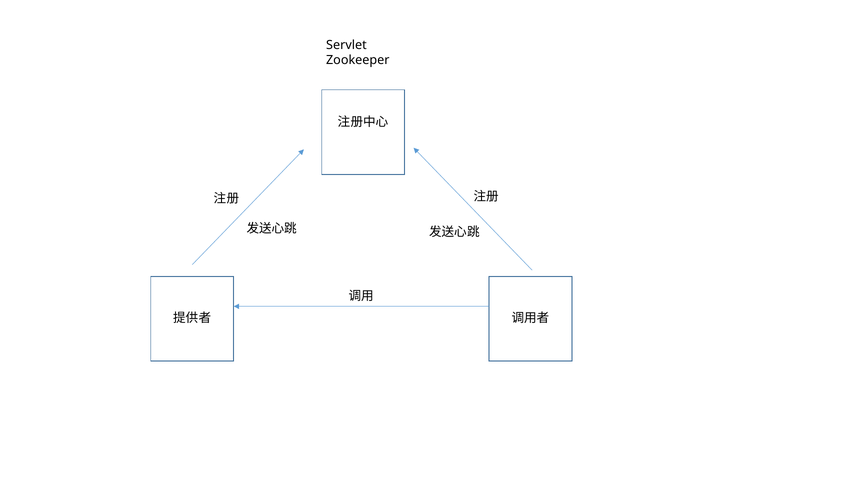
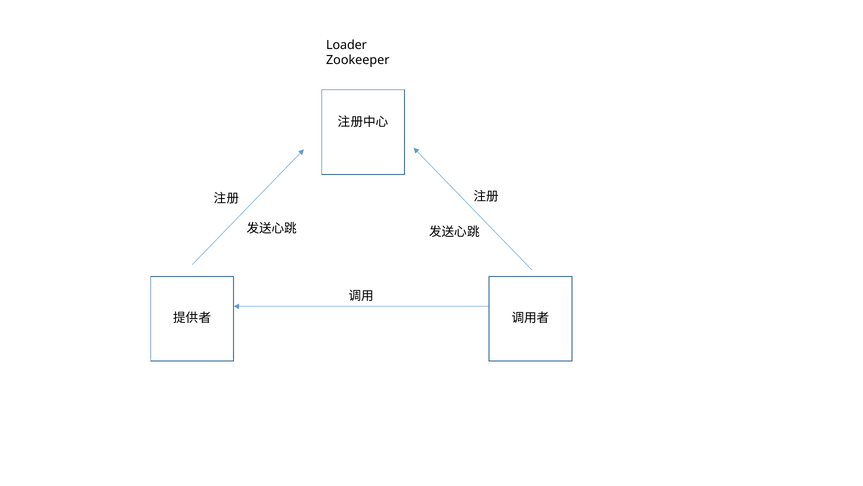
Servlet: Servlet -> Loader (346, 45)
